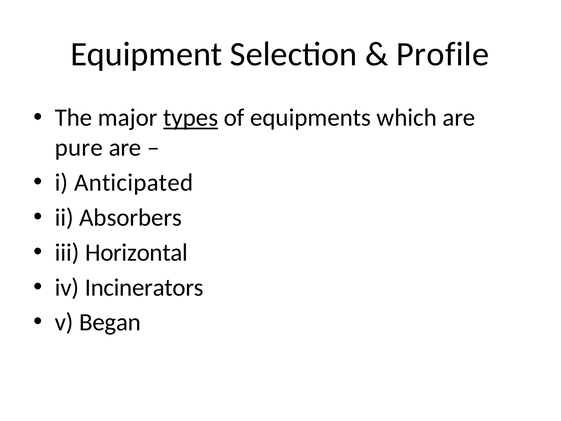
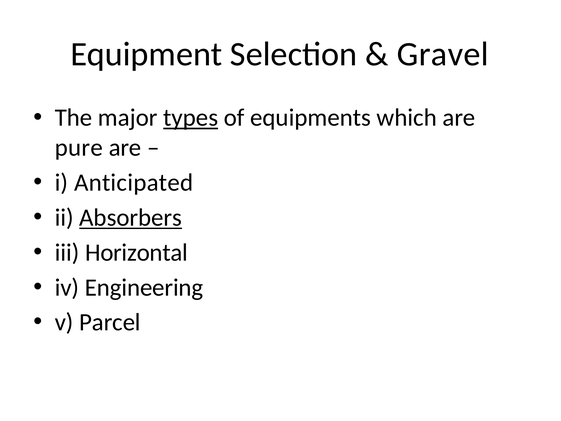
Profile: Profile -> Gravel (443, 54)
Absorbers underline: none -> present (131, 217)
Incinerators: Incinerators -> Engineering (144, 287)
Began: Began -> Parcel (110, 322)
